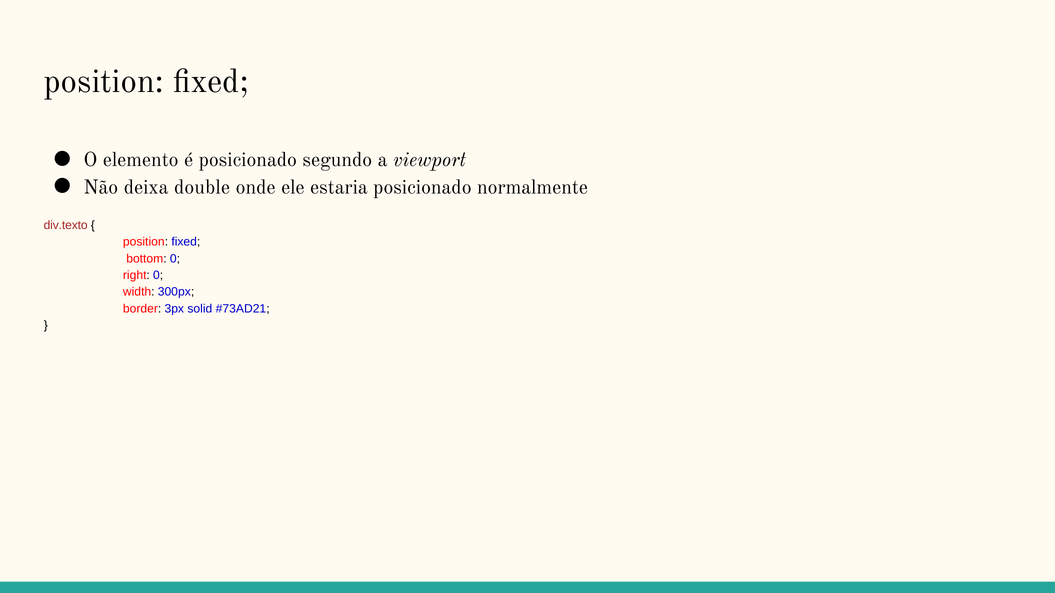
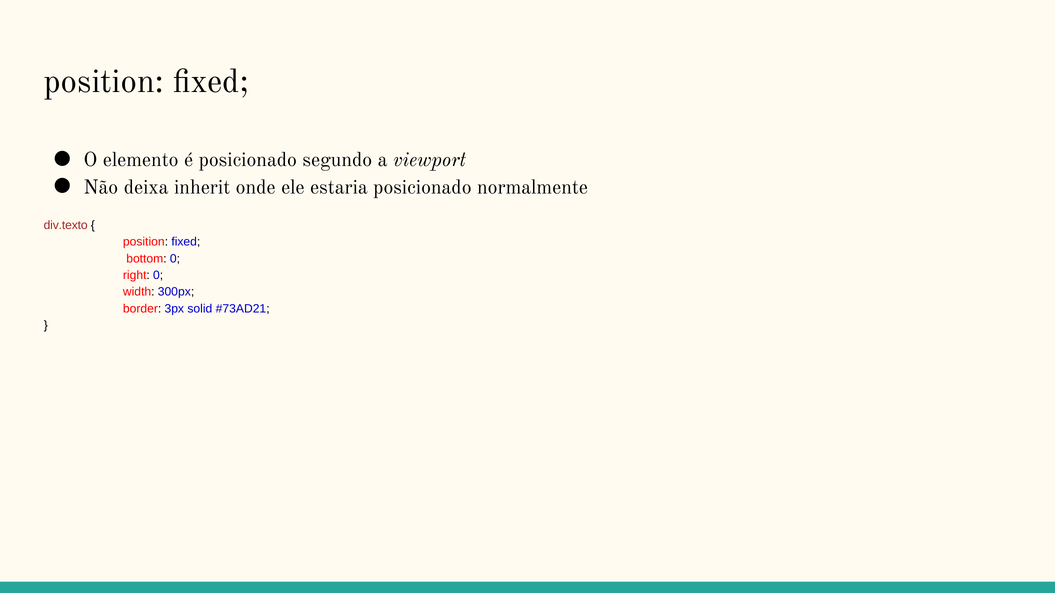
double: double -> inherit (202, 187)
